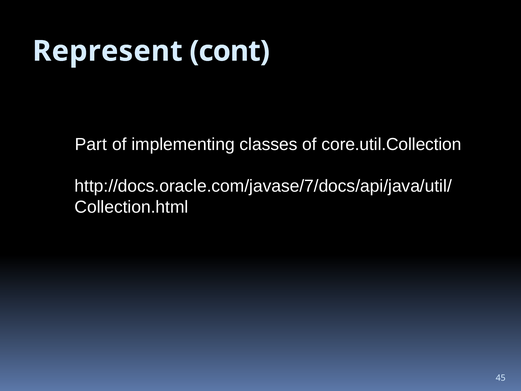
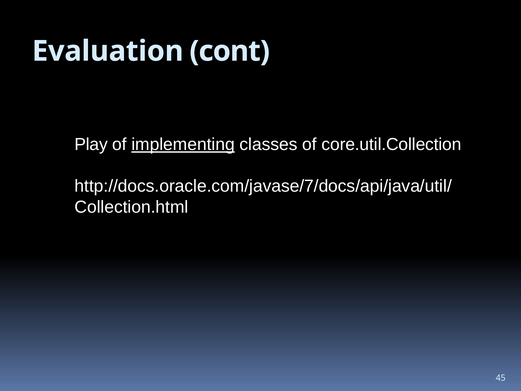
Represent: Represent -> Evaluation (108, 51)
Part: Part -> Play (91, 144)
implementing underline: none -> present (183, 144)
